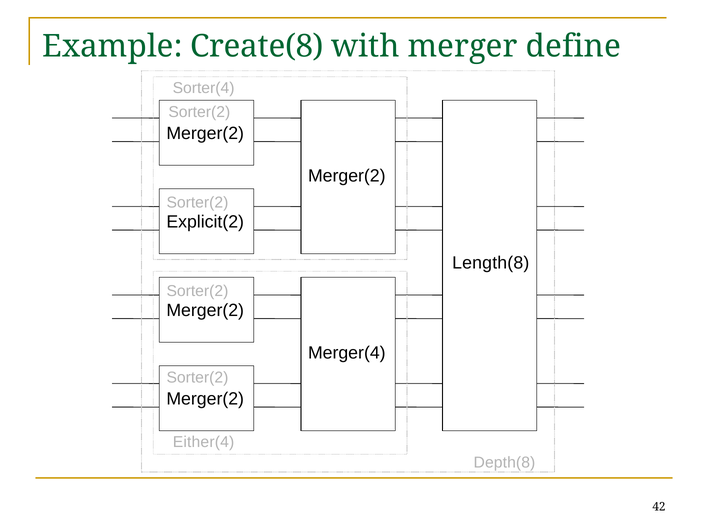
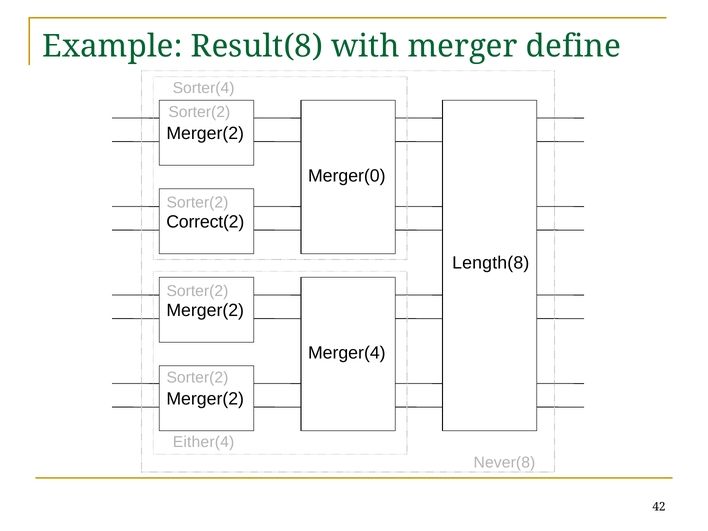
Create(8: Create(8 -> Result(8 (257, 46)
Merger(2: Merger(2 -> Merger(0 (347, 176)
Explicit(2: Explicit(2 -> Correct(2 (205, 222)
Depth(8: Depth(8 -> Never(8 (504, 462)
